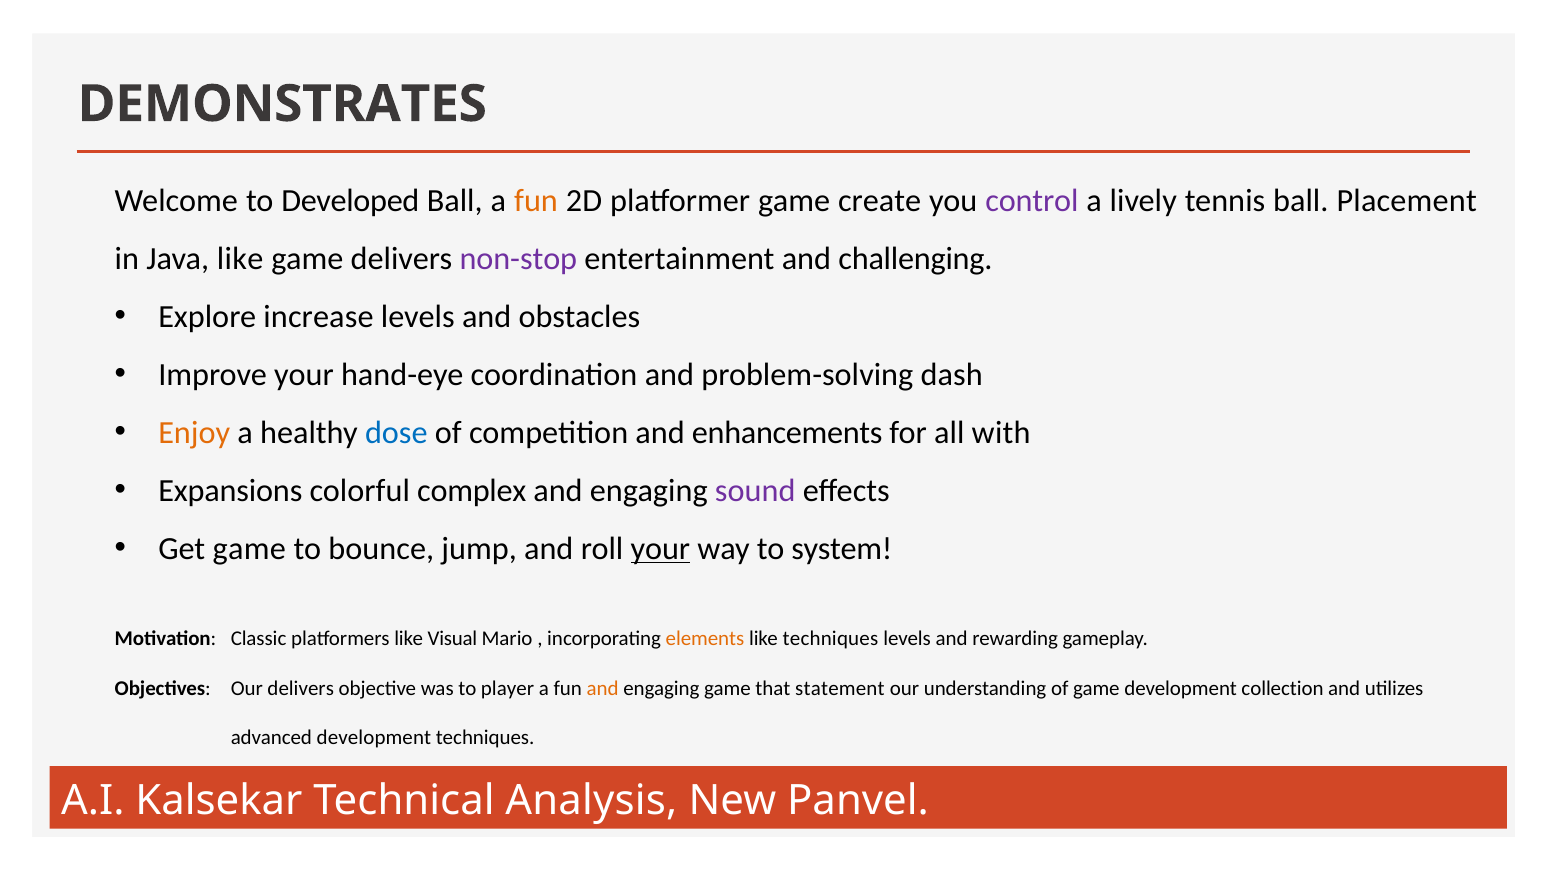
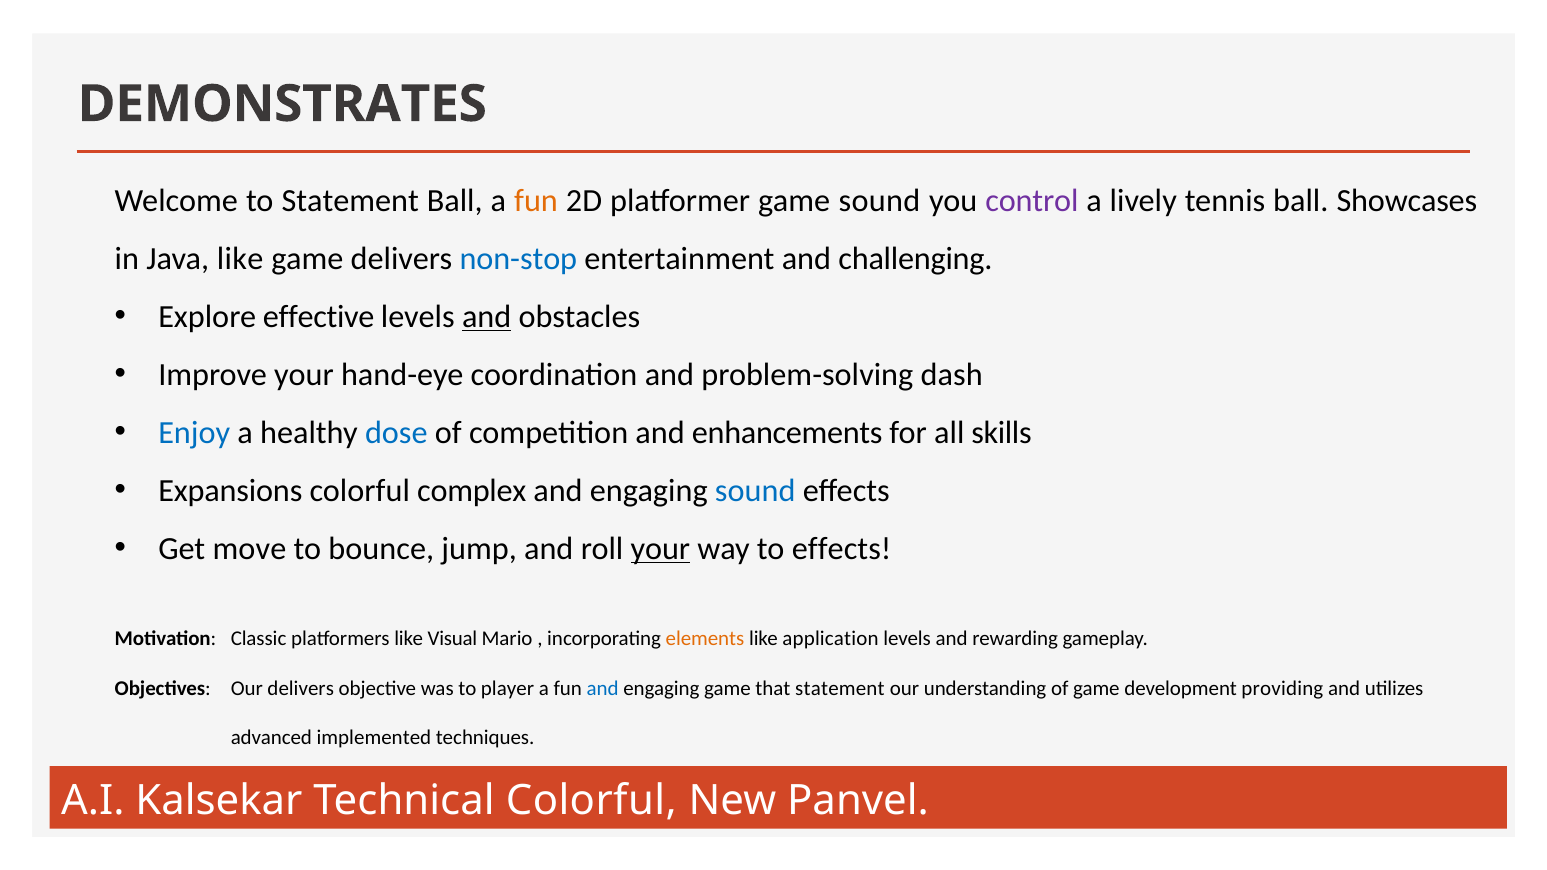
to Developed: Developed -> Statement (350, 201)
game create: create -> sound (879, 201)
Placement: Placement -> Showcases (1407, 201)
non-stop colour: purple -> blue (518, 259)
increase: increase -> effective (319, 317)
and underline: none -> present (487, 317)
Enjoy colour: orange -> blue (194, 433)
with: with -> skills (1001, 433)
sound colour: purple -> blue (755, 491)
Get game: game -> move (249, 549)
to system: system -> effects (842, 549)
like techniques: techniques -> application (830, 639)
and colour: orange -> blue (603, 688)
collection: collection -> providing (1282, 688)
advanced development: development -> implemented (374, 738)
Technical Analysis: Analysis -> Colorful (591, 801)
